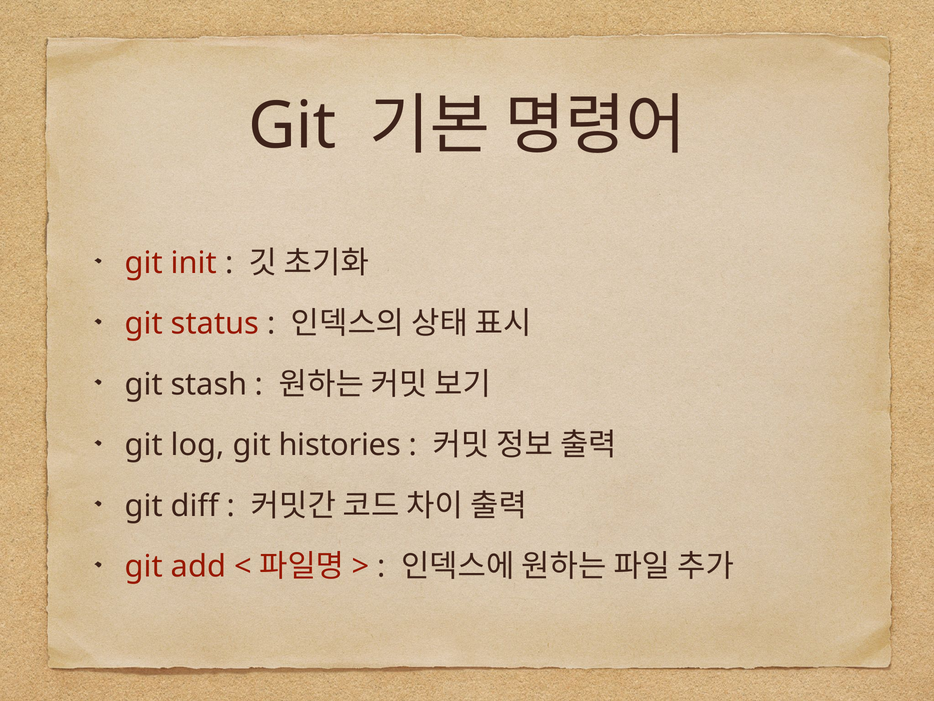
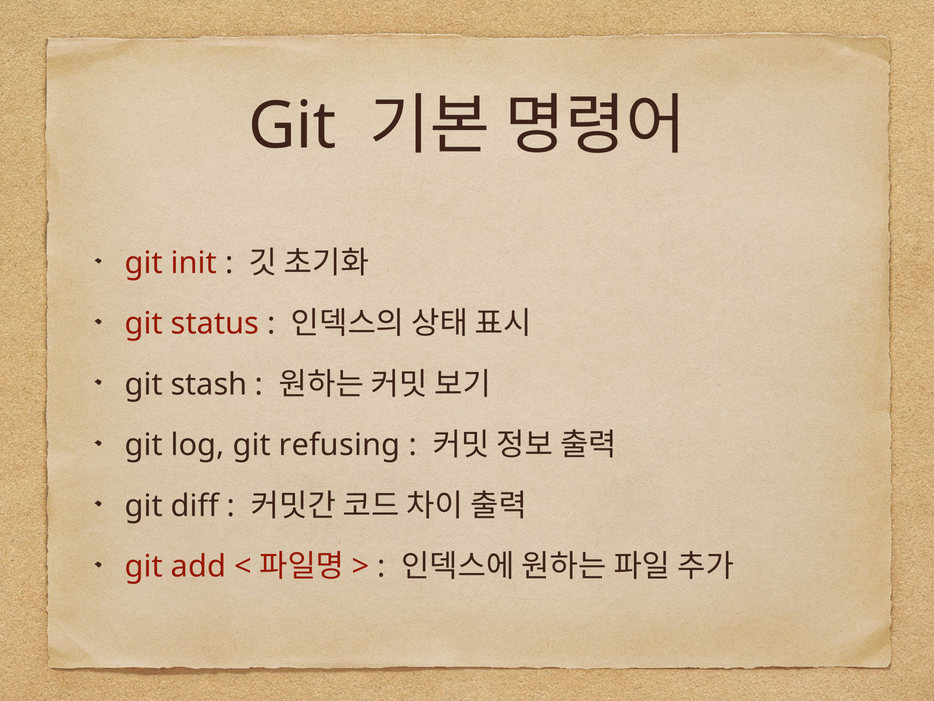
histories: histories -> refusing (340, 445)
